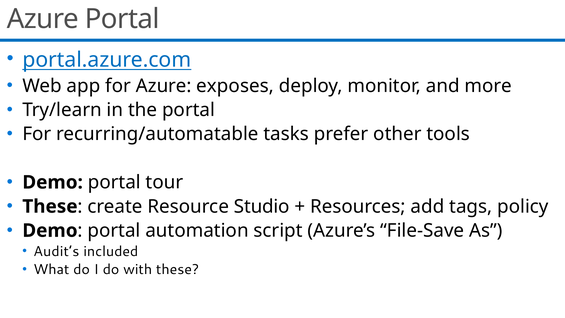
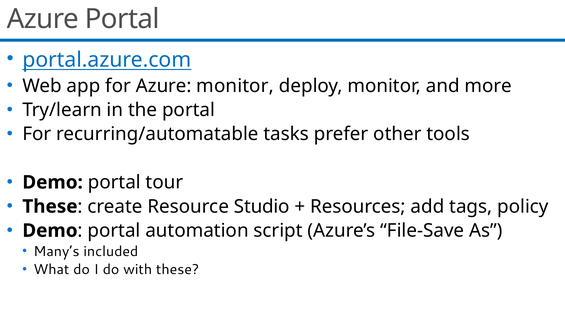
Azure exposes: exposes -> monitor (235, 86)
Audit’s: Audit’s -> Many’s (56, 251)
